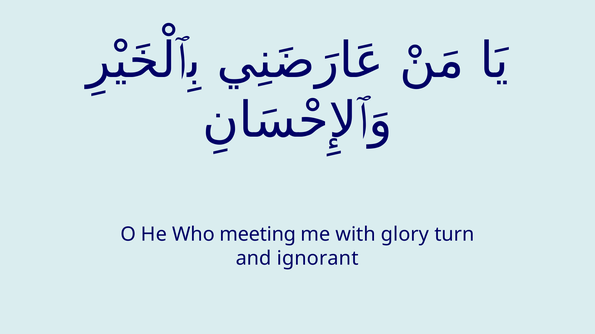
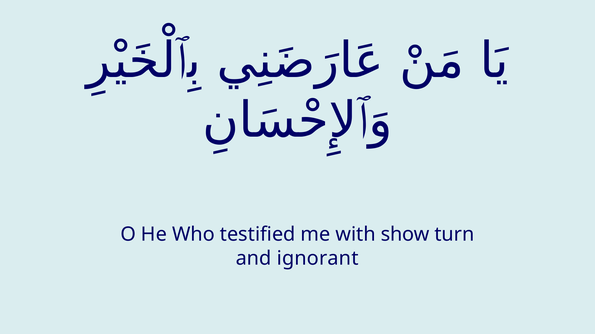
meeting: meeting -> testified (258, 235)
glory: glory -> show (405, 235)
